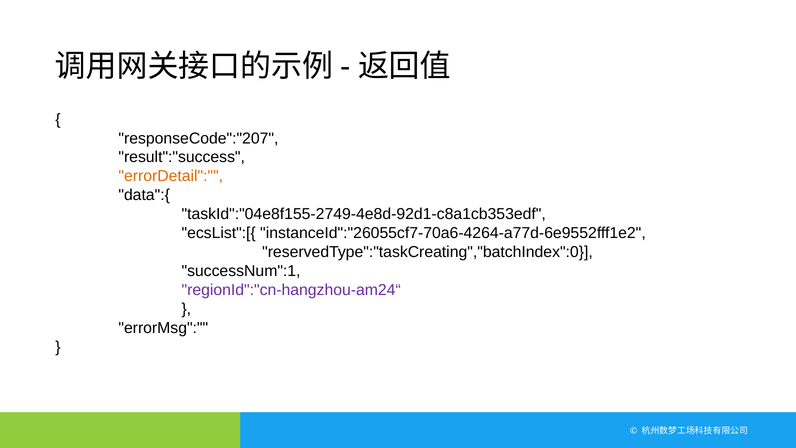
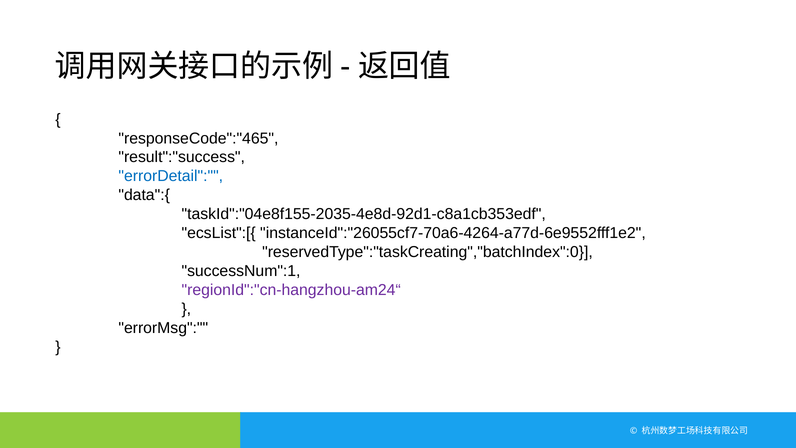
responseCode":"207: responseCode":"207 -> responseCode":"465 (198, 138)
errorDetail colour: orange -> blue (171, 176)
taskId":"04e8f155-2749-4e8d-92d1-c8a1cb353edf: taskId":"04e8f155-2749-4e8d-92d1-c8a1cb353edf -> taskId":"04e8f155-2035-4e8d-92d1-c8a1cb353edf (364, 214)
